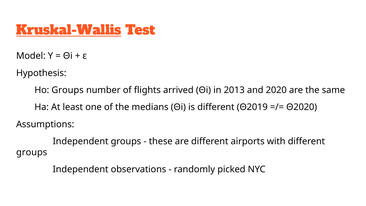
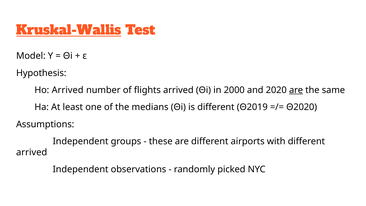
Ho Groups: Groups -> Arrived (68, 90)
2013: 2013 -> 2000 (234, 90)
are underline: none -> present (296, 90)
groups: groups -> arrived (32, 152)
